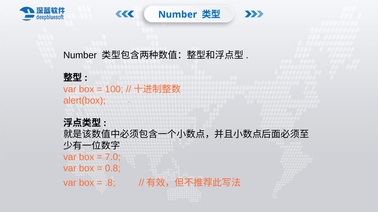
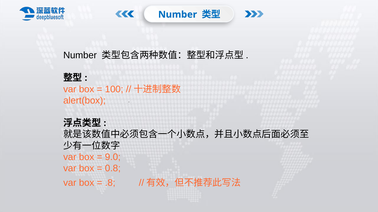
7.0: 7.0 -> 9.0 (113, 157)
